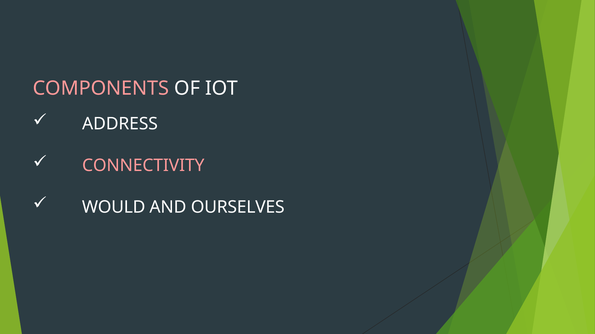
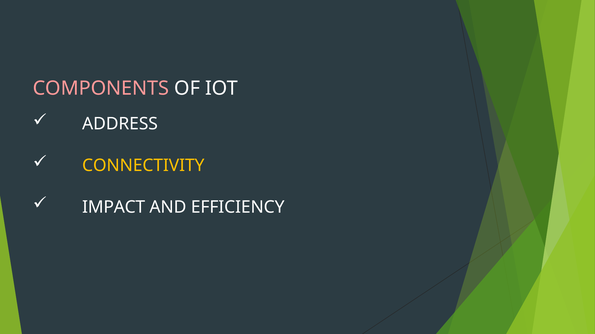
CONNECTIVITY colour: pink -> yellow (143, 166)
WOULD: WOULD -> IMPACT (114, 207)
OURSELVES: OURSELVES -> EFFICIENCY (238, 207)
